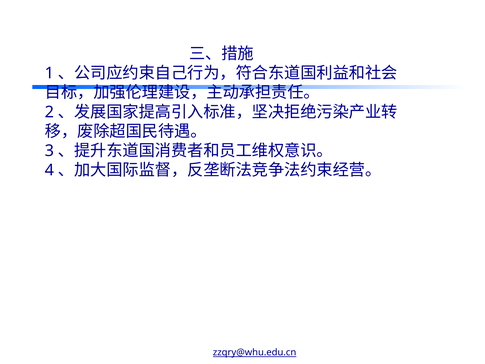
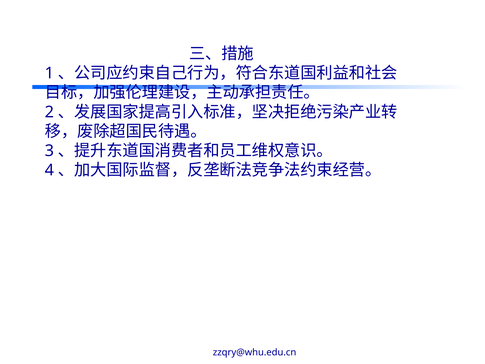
zzqry@whu.edu.cn underline: present -> none (255, 352)
